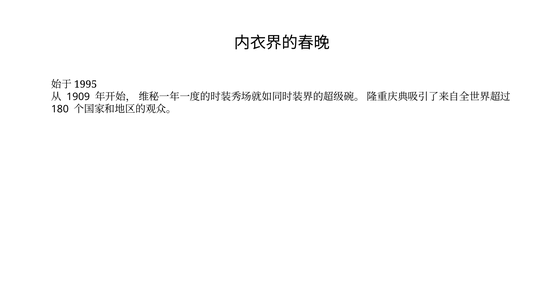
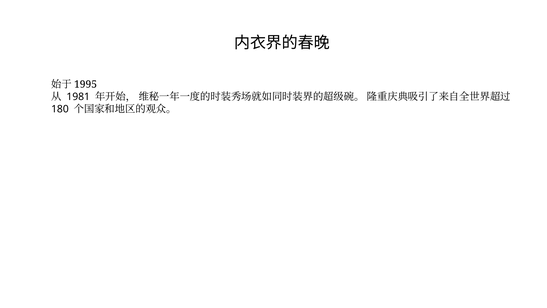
1909: 1909 -> 1981 (78, 97)
